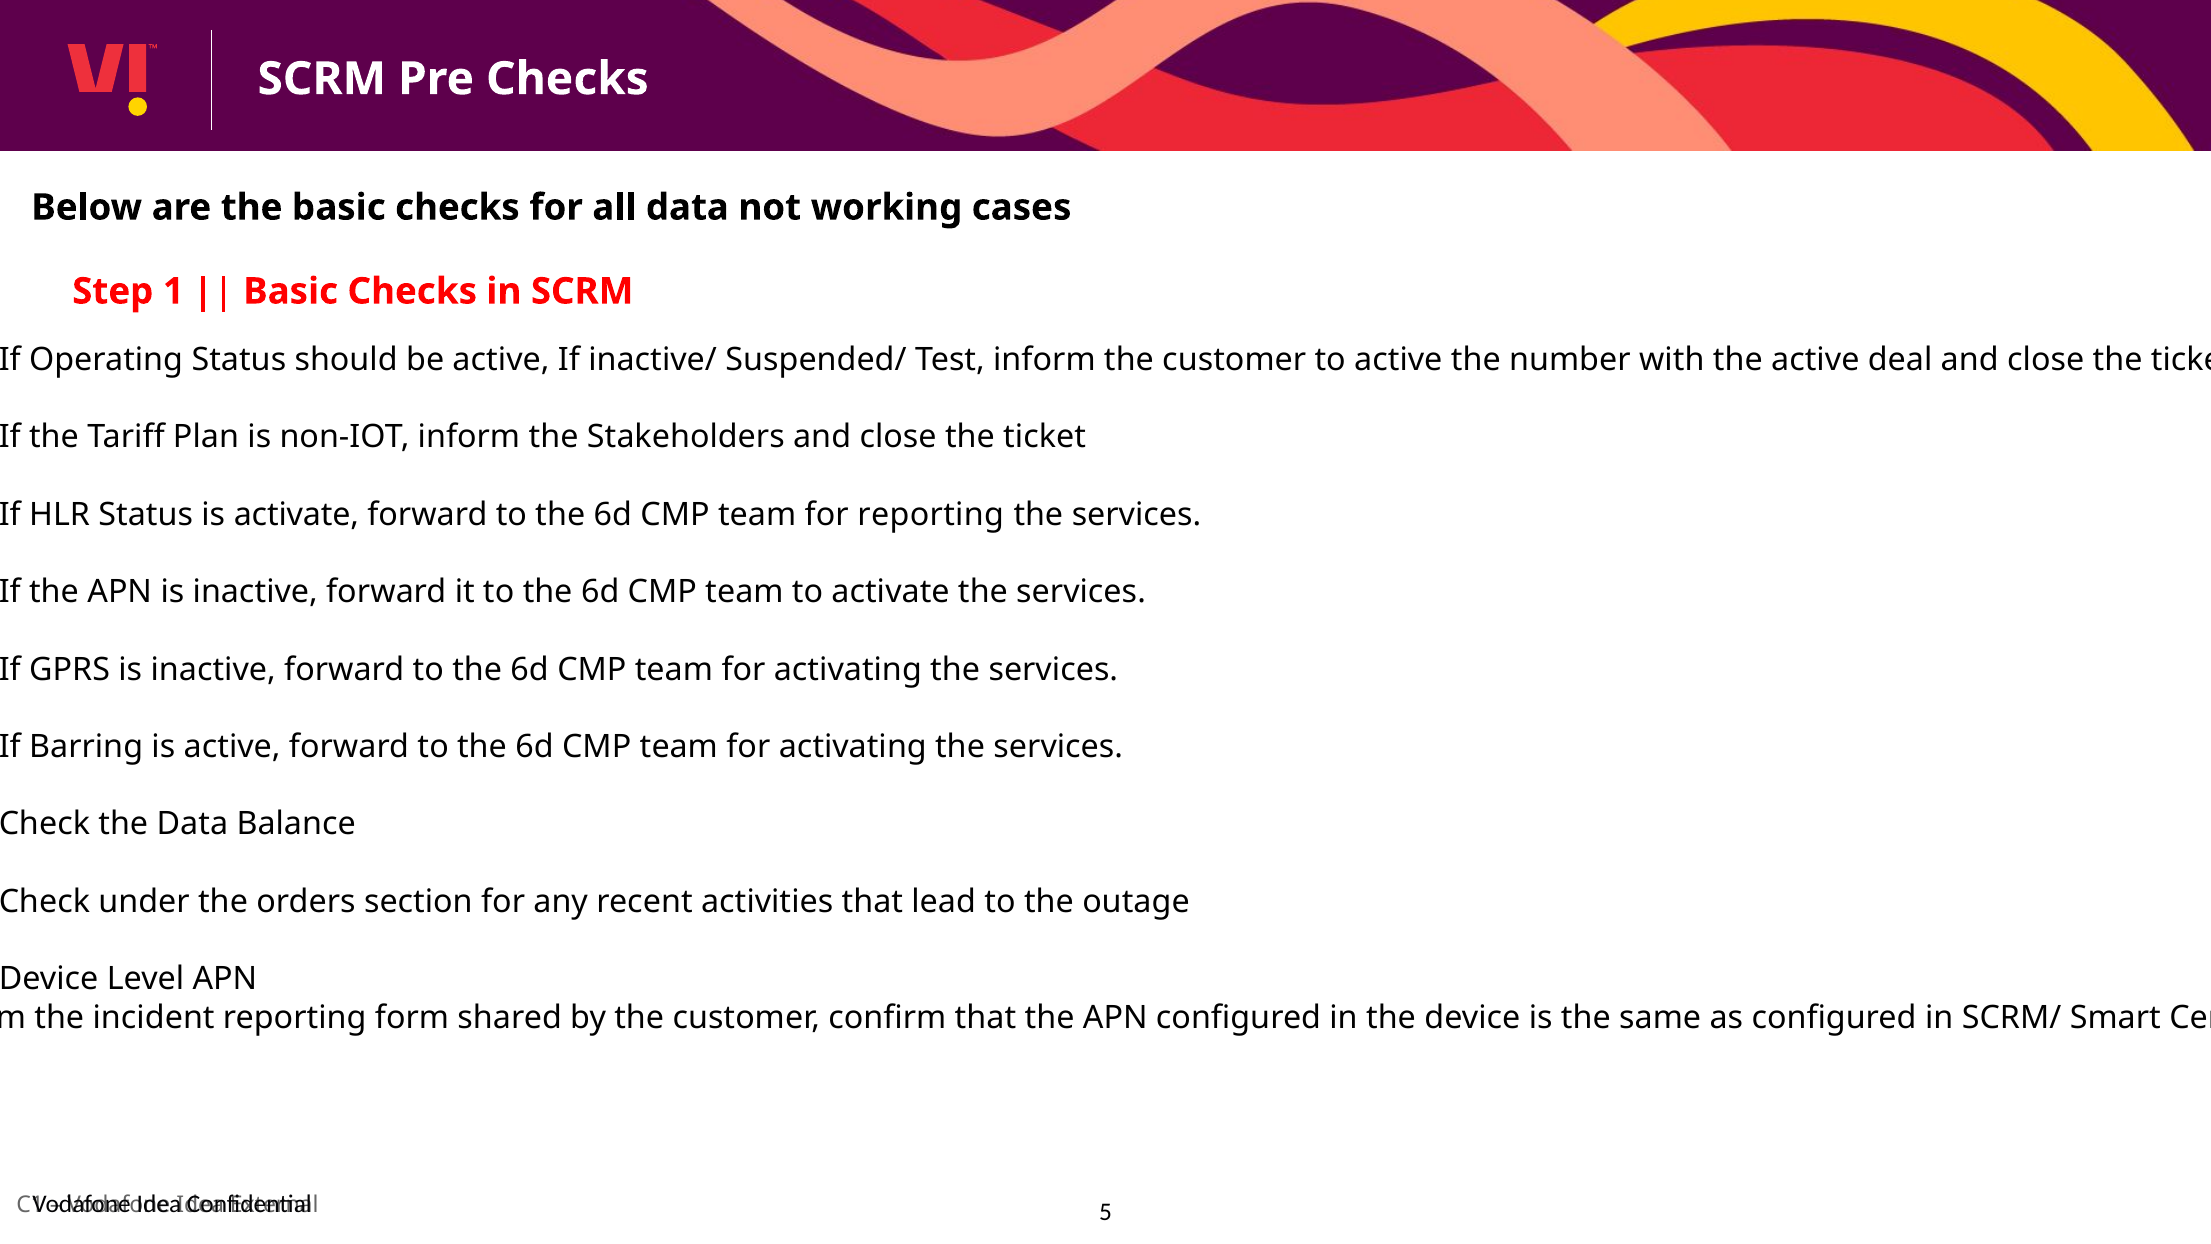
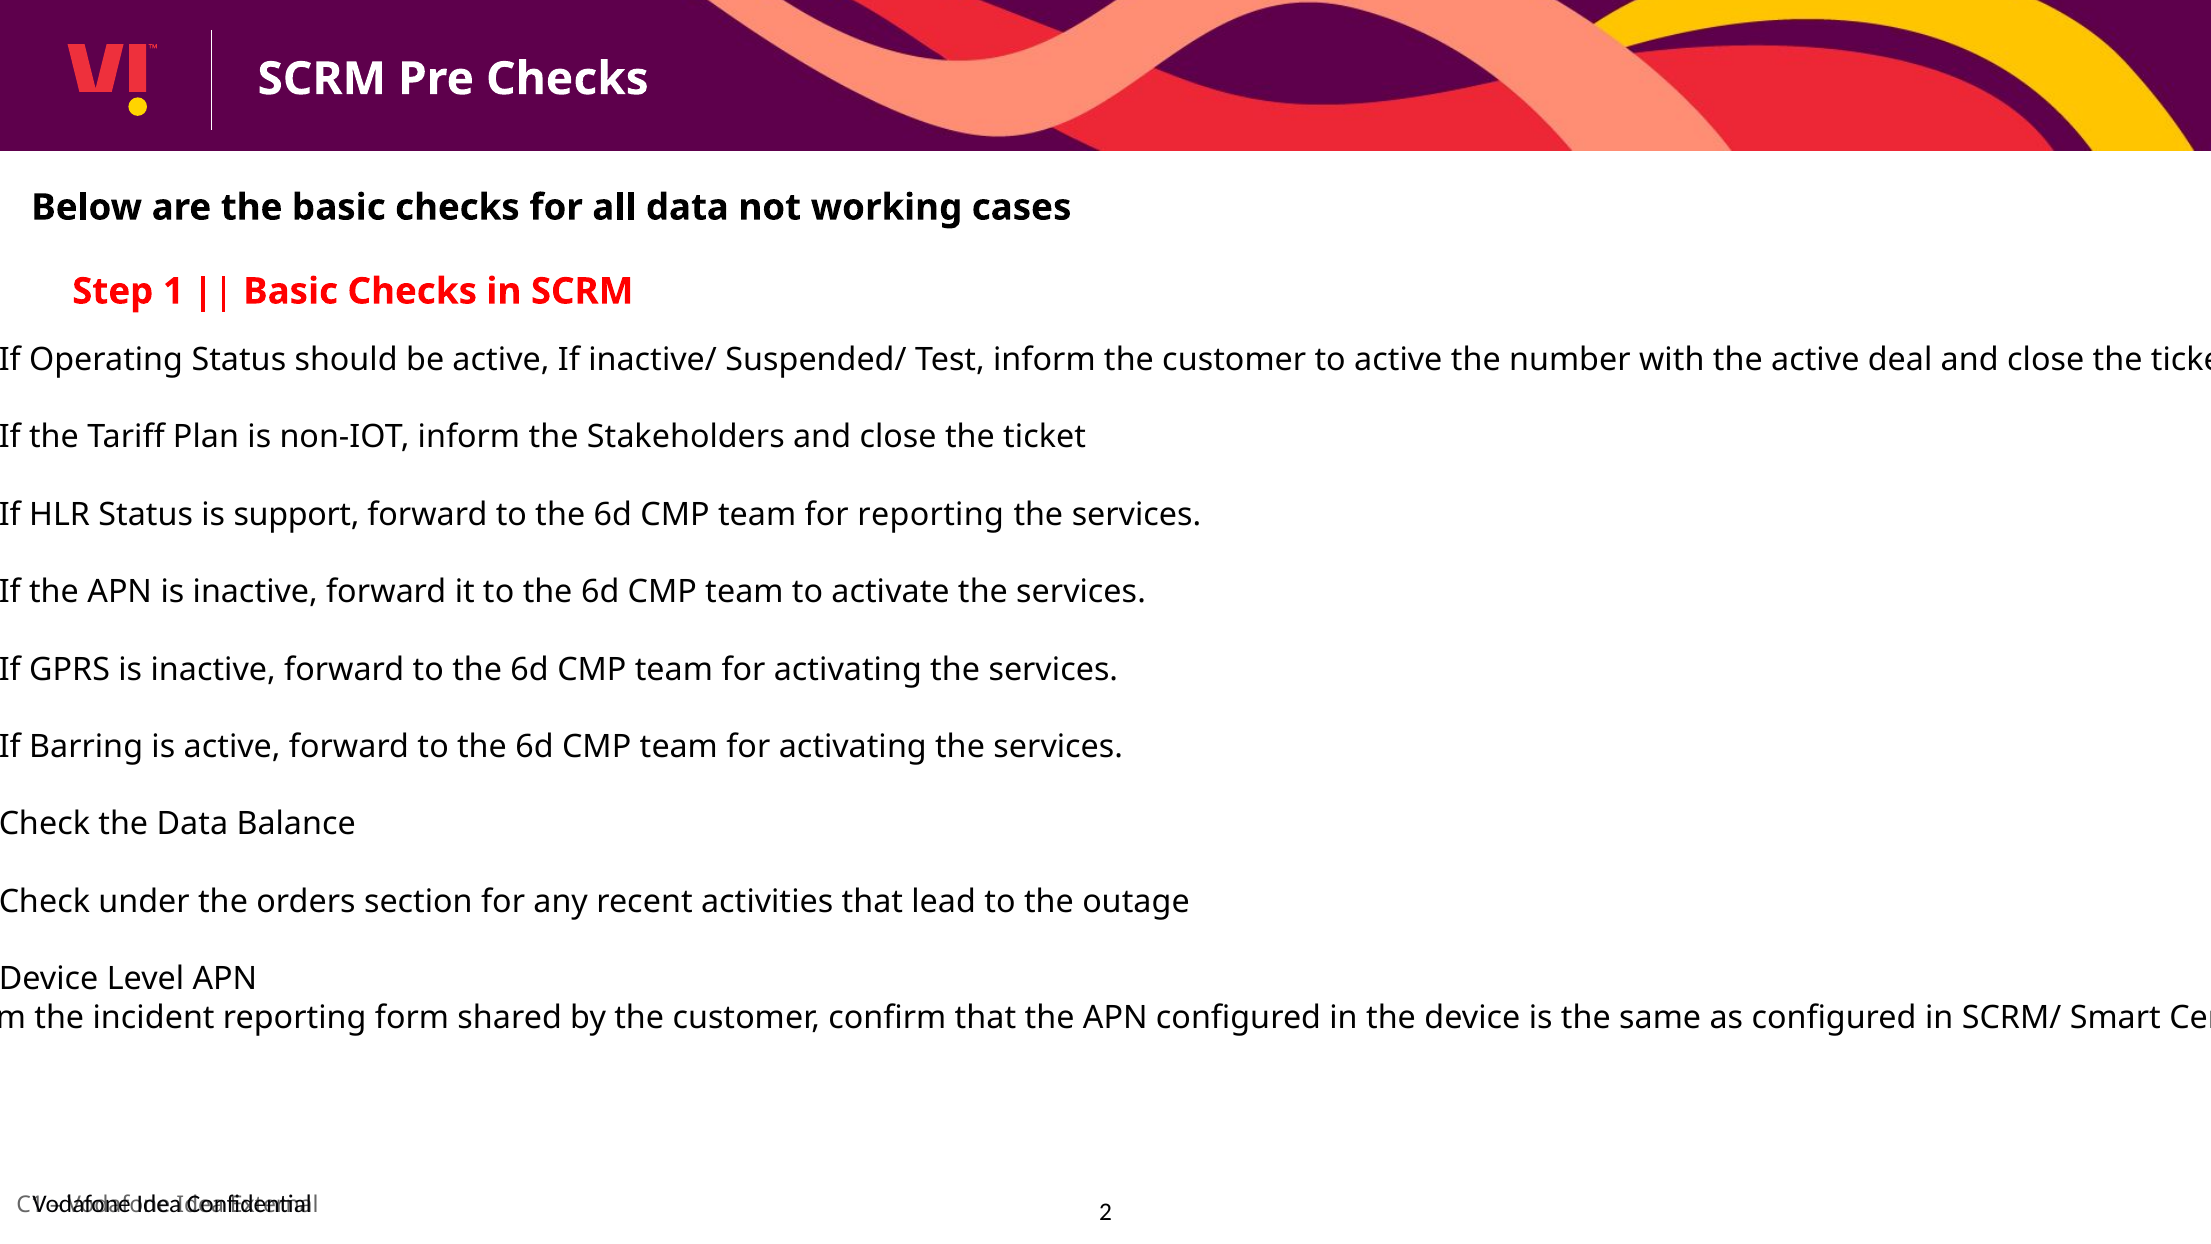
is activate: activate -> support (297, 514)
5: 5 -> 2 (1105, 1212)
